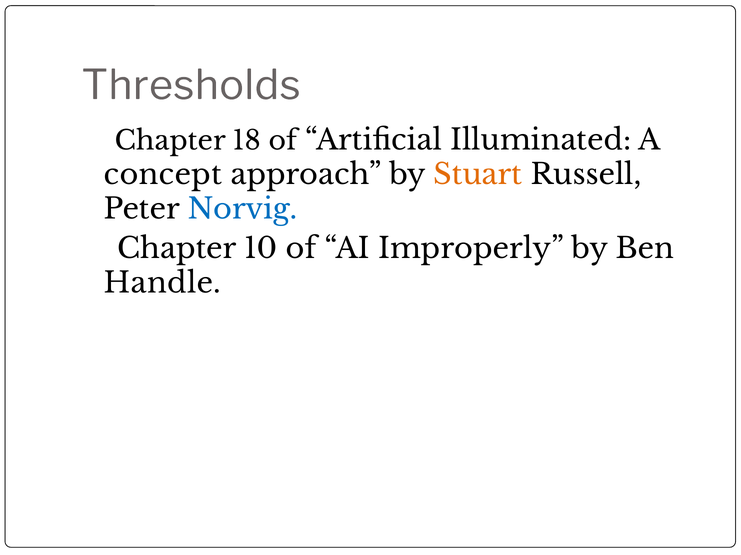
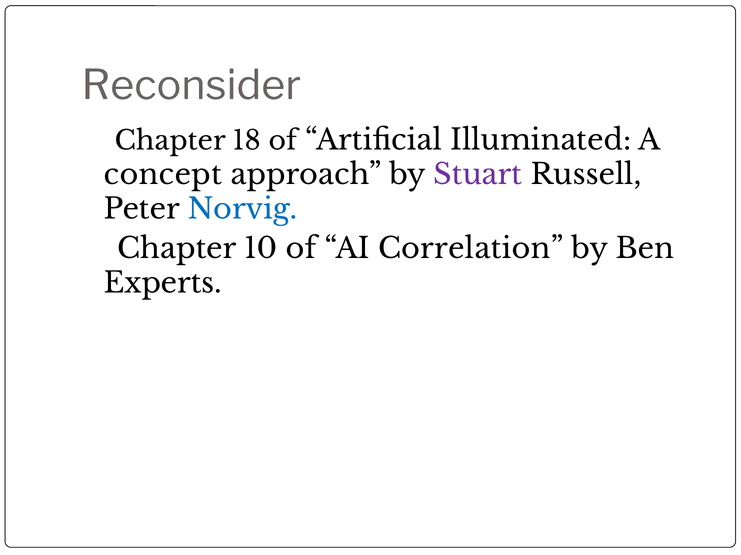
Thresholds: Thresholds -> Reconsider (191, 86)
Stuart colour: orange -> purple (478, 175)
Improperly: Improperly -> Correlation (471, 249)
Handle: Handle -> Experts (163, 284)
